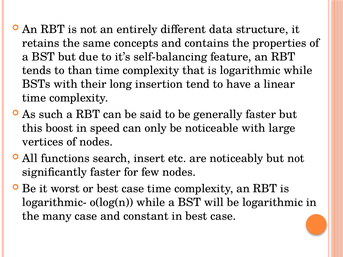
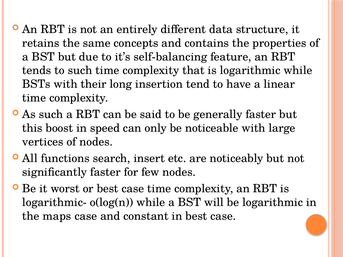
to than: than -> such (80, 71)
many: many -> maps (57, 216)
